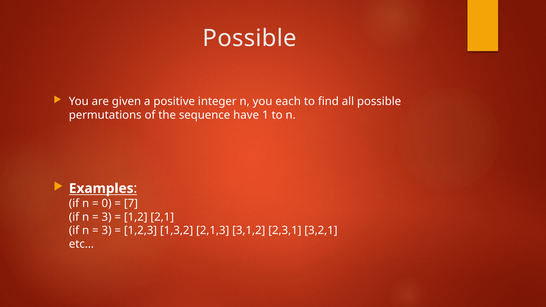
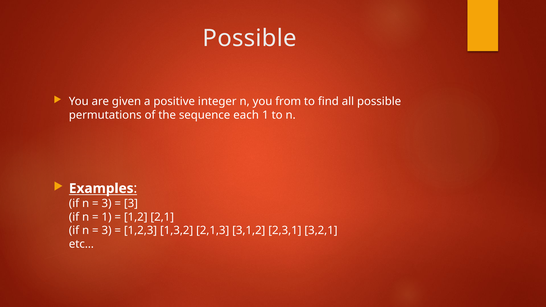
each: each -> from (288, 102)
have: have -> each (246, 115)
0: 0 -> 3 (107, 203)
7: 7 -> 3 (131, 203)
3: 3 -> 1 (107, 217)
